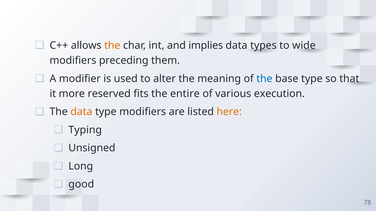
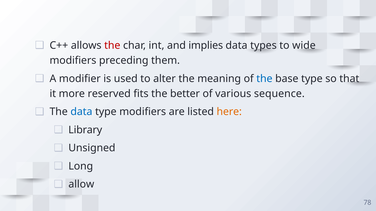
the colour: orange -> red (112, 46)
entire: entire -> better (185, 94)
execution: execution -> sequence (279, 94)
data colour: orange -> blue (81, 112)
Typing: Typing -> Library (85, 130)
good: good -> allow (81, 185)
